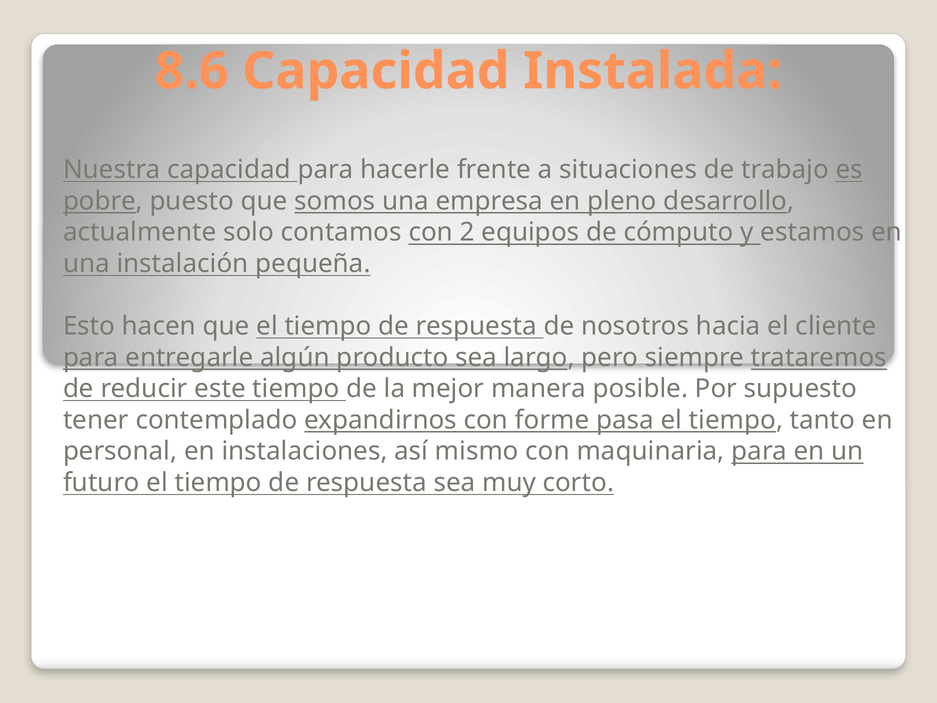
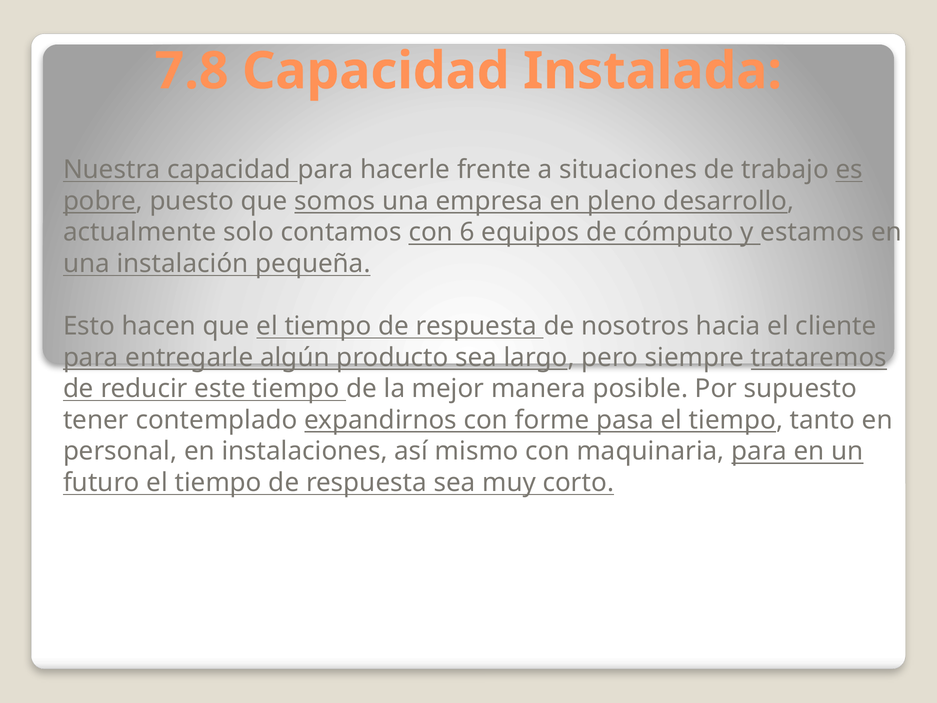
8.6: 8.6 -> 7.8 (192, 71)
2: 2 -> 6 (467, 232)
